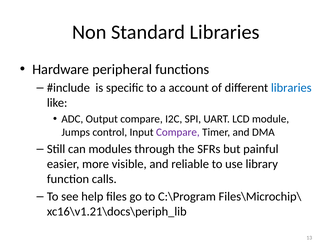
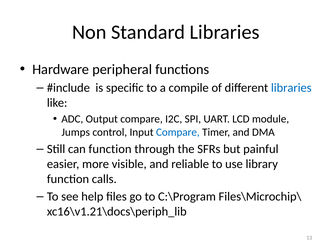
account: account -> compile (189, 88)
Compare colour: purple -> blue (178, 132)
can modules: modules -> function (110, 149)
